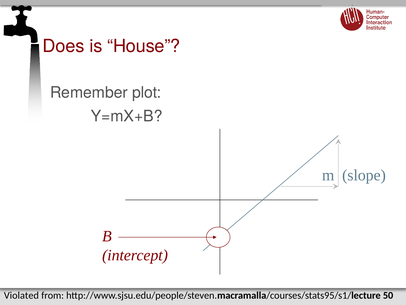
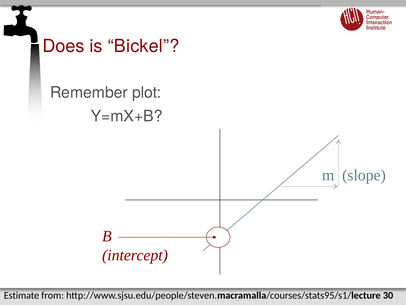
House: House -> Bickel (144, 46)
Violated: Violated -> Estimate (22, 295)
50: 50 -> 30 (388, 295)
